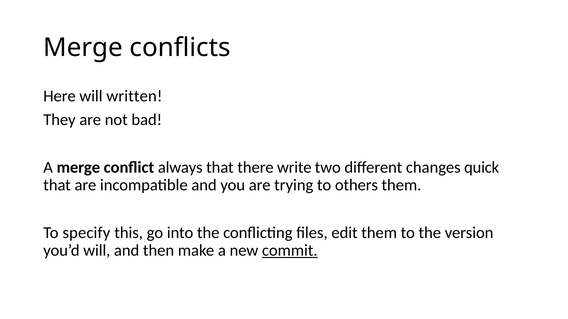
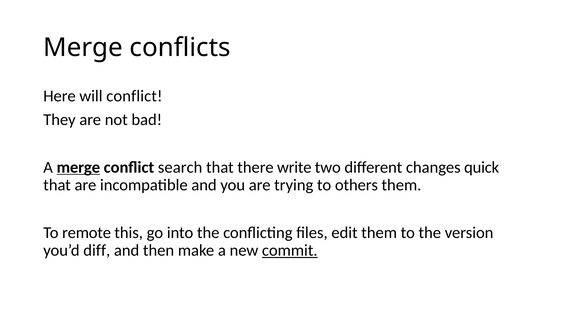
will written: written -> conflict (134, 96)
merge underline: none -> present (78, 167)
always: always -> search (180, 167)
specify: specify -> remote (87, 233)
you’d will: will -> diff (97, 251)
